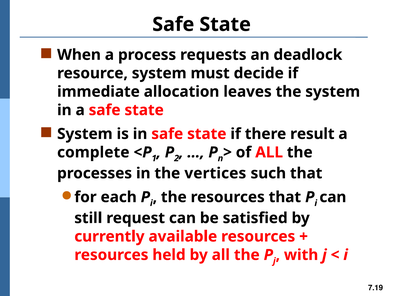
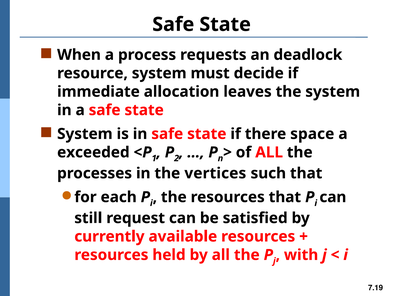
result: result -> space (312, 134)
complete: complete -> exceeded (93, 152)
